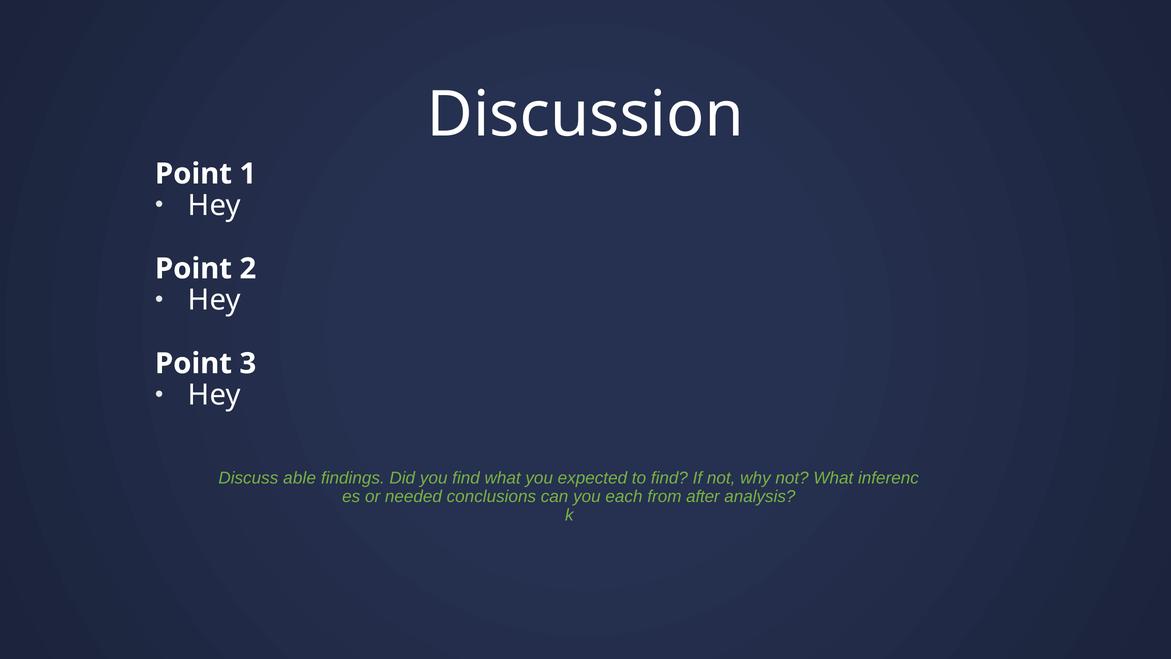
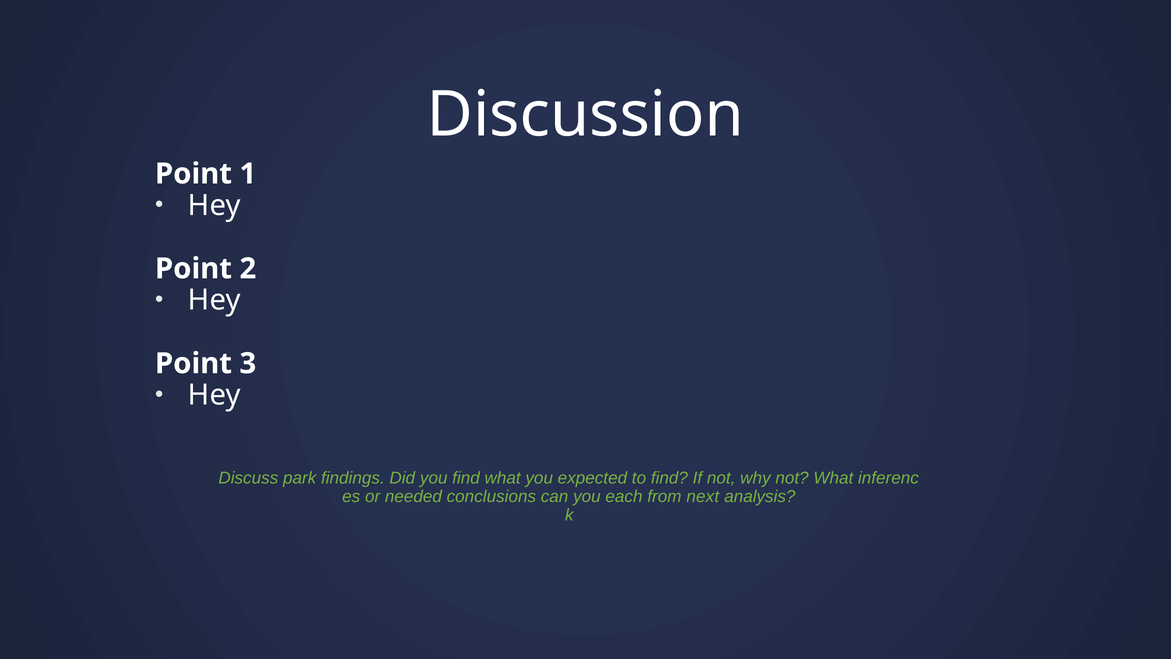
able: able -> park (300, 478)
after: after -> next (703, 496)
